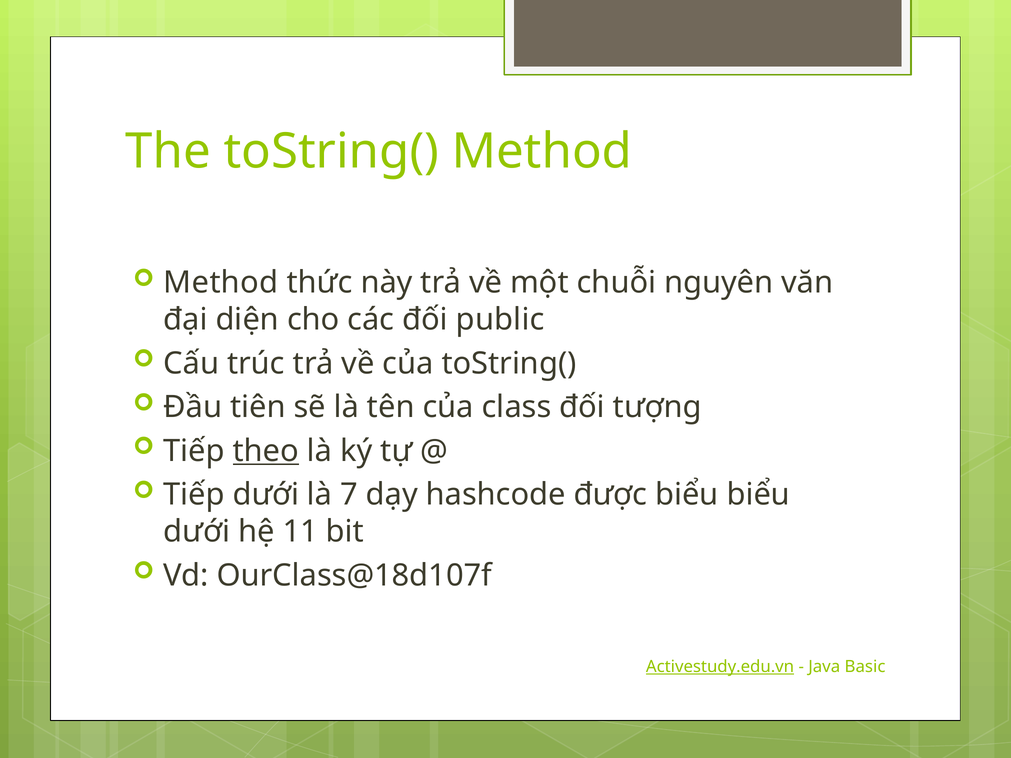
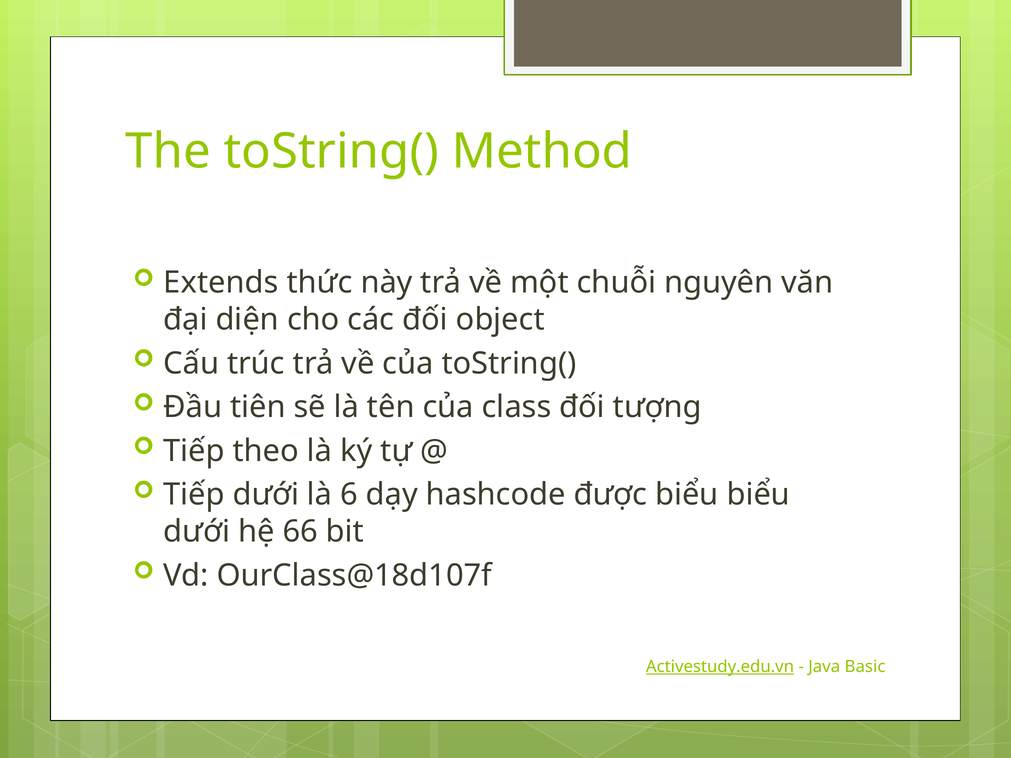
Method: Method -> Extends (221, 283)
public: public -> object (500, 320)
theo underline: present -> none (266, 451)
7: 7 -> 6 (349, 495)
11: 11 -> 66 (300, 532)
